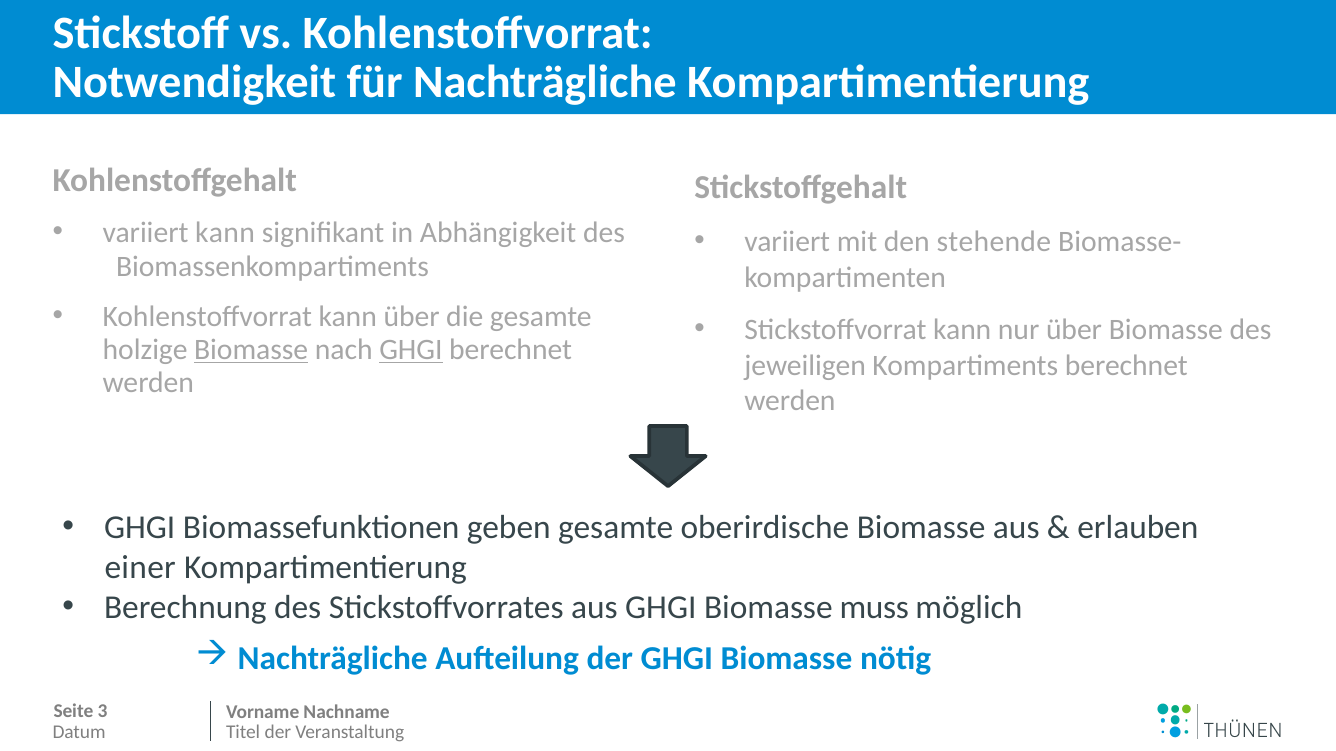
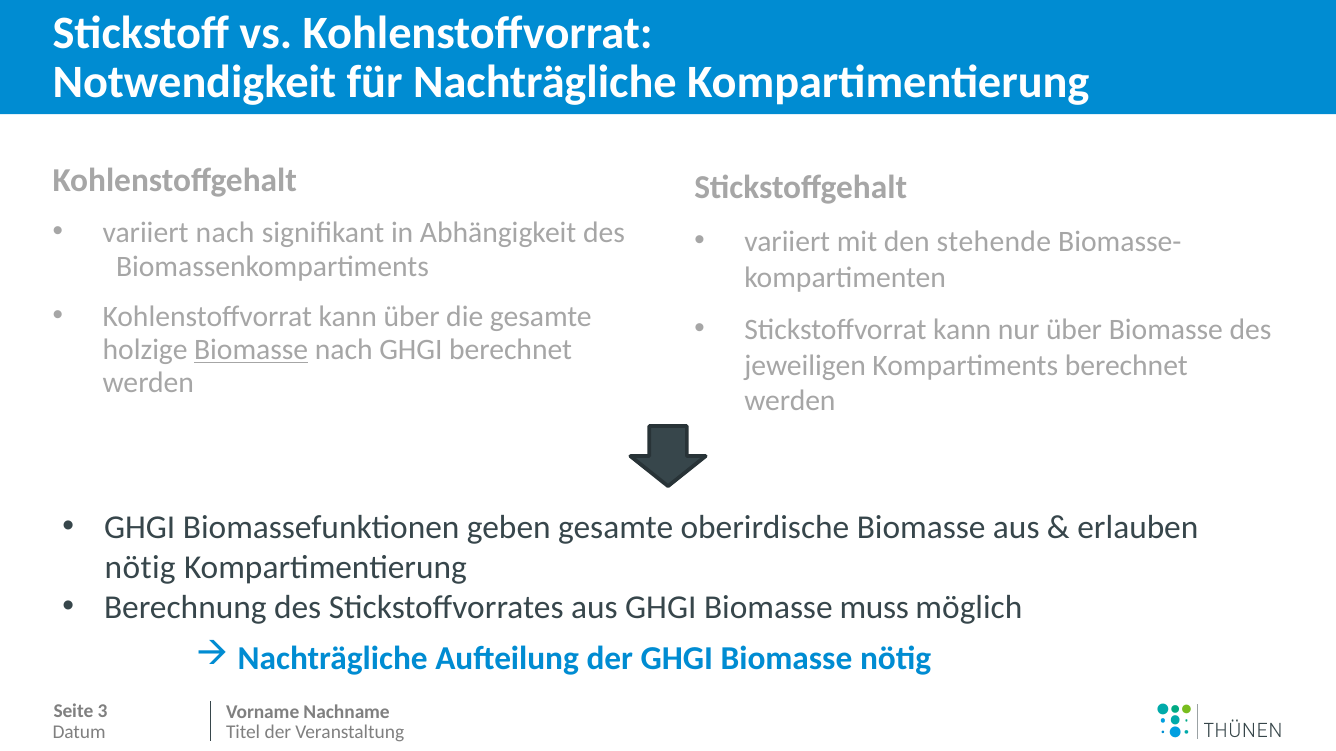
variiert kann: kann -> nach (225, 233)
GHGI underline: present -> none (411, 350)
einer: einer -> nötig (140, 568)
